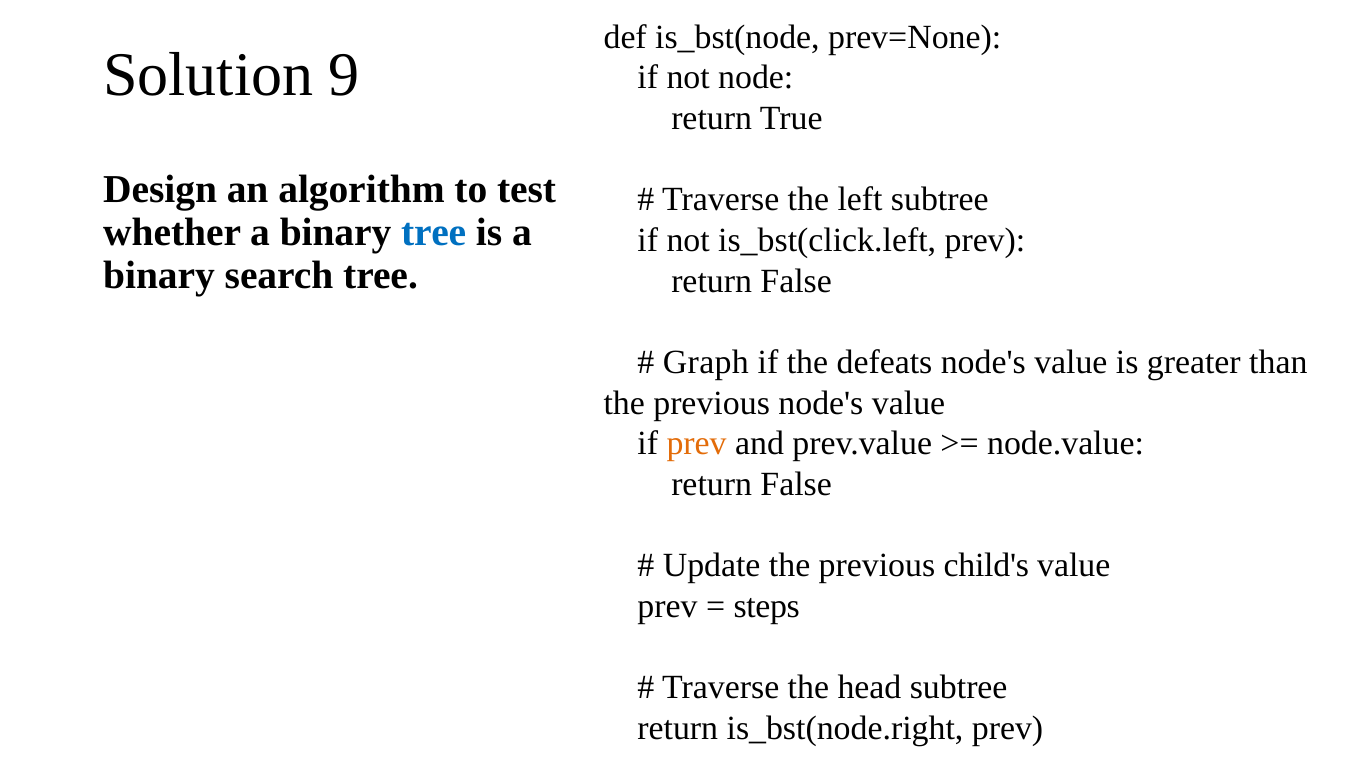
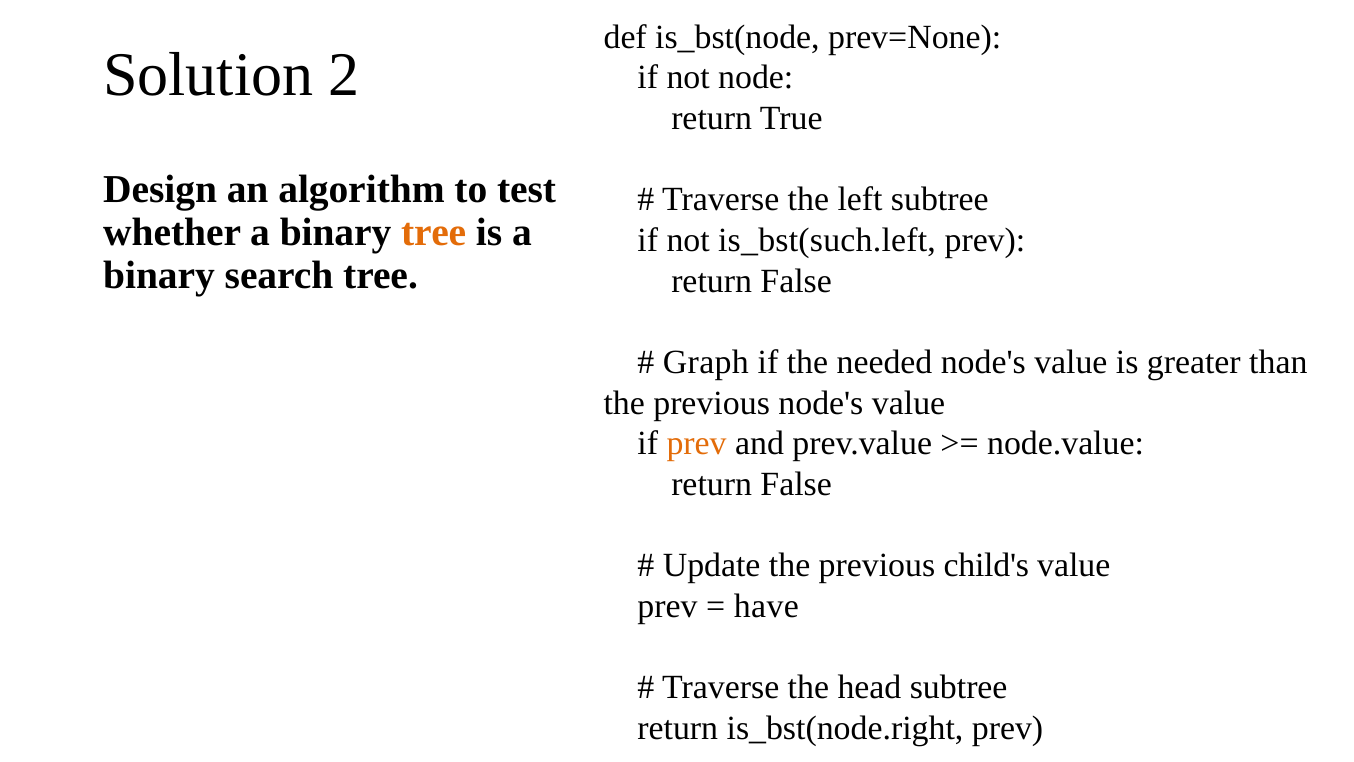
9: 9 -> 2 (344, 75)
tree colour: blue -> orange (434, 232)
is_bst(click.left: is_bst(click.left -> is_bst(such.left (827, 240)
defeats: defeats -> needed (885, 362)
steps: steps -> have (766, 606)
